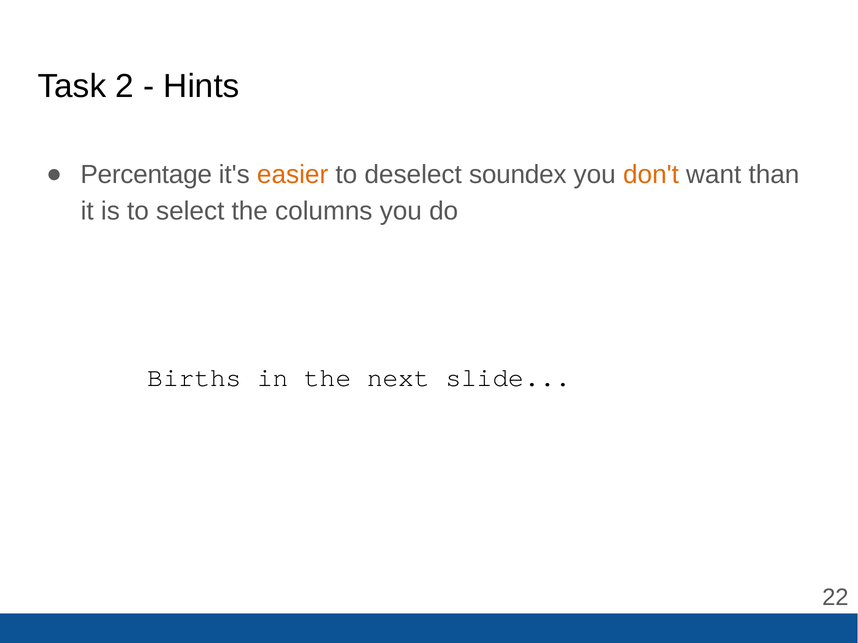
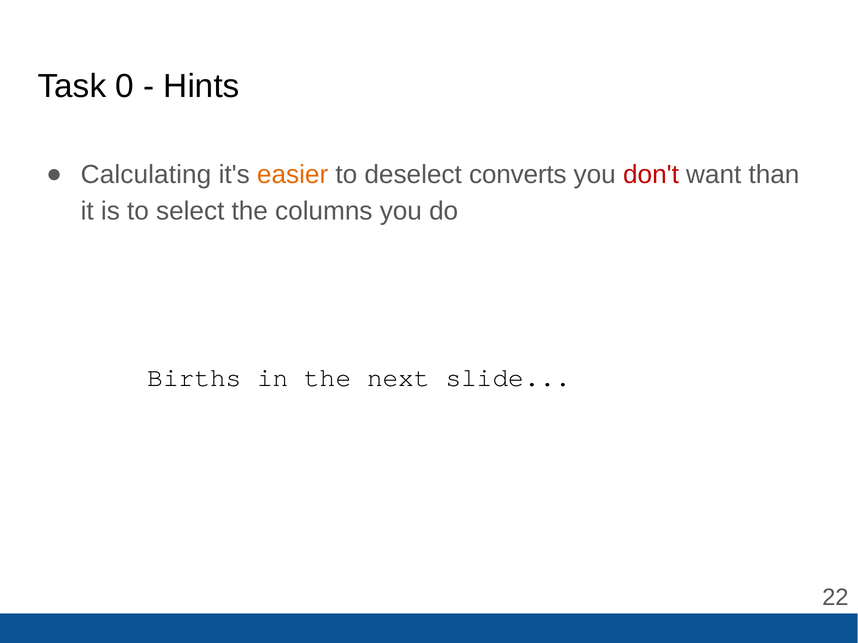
2: 2 -> 0 (125, 87)
Percentage: Percentage -> Calculating (146, 175)
soundex: soundex -> converts (518, 175)
don't colour: orange -> red (651, 175)
